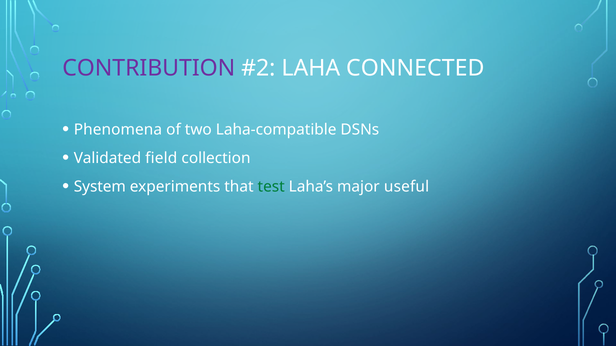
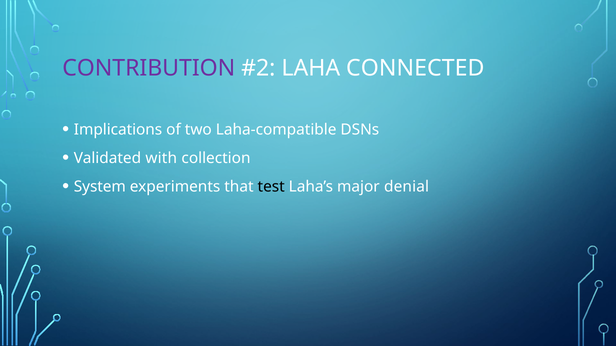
Phenomena: Phenomena -> Implications (118, 130)
field: field -> with (161, 159)
test colour: green -> black (271, 187)
useful: useful -> denial (407, 187)
